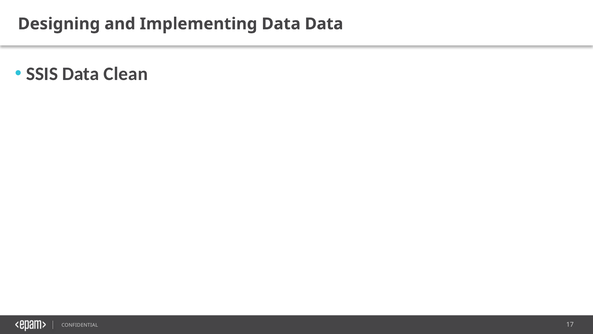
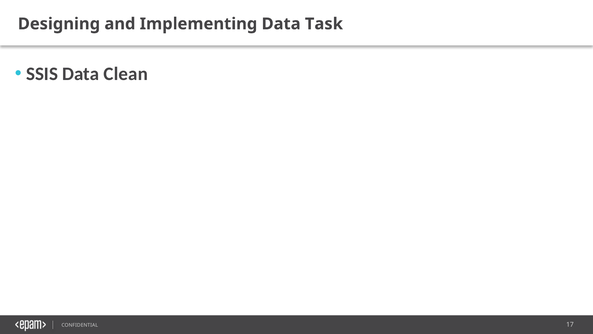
Data Data: Data -> Task (324, 24)
